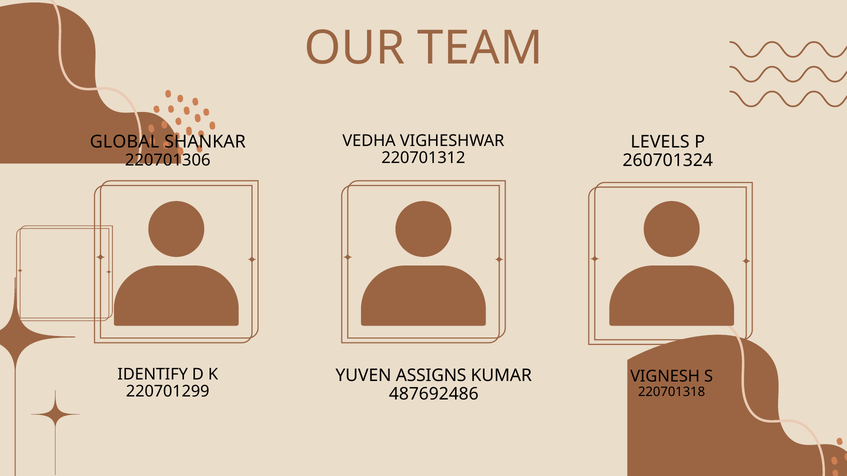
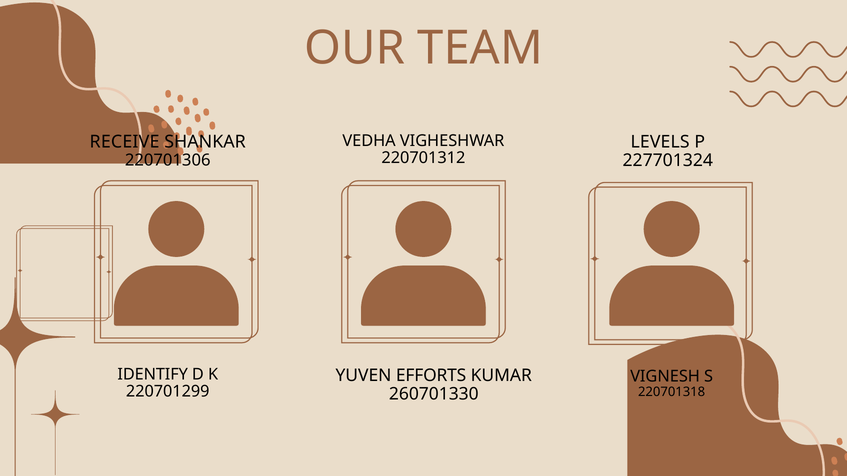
GLOBAL: GLOBAL -> RECEIVE (125, 142)
260701324: 260701324 -> 227701324 (668, 161)
ASSIGNS: ASSIGNS -> EFFORTS (431, 376)
487692486: 487692486 -> 260701330 (434, 394)
